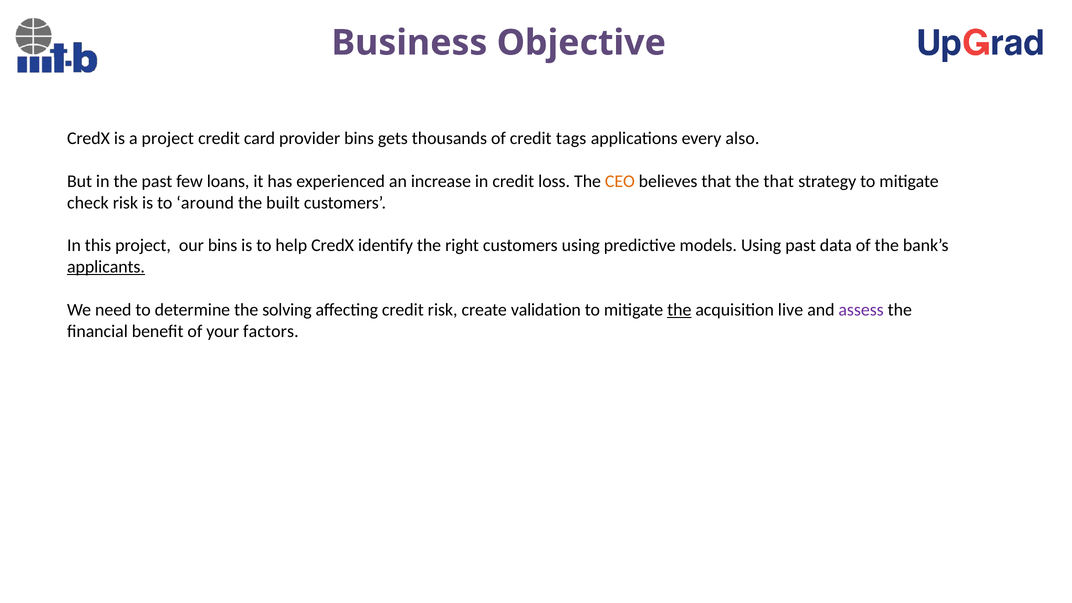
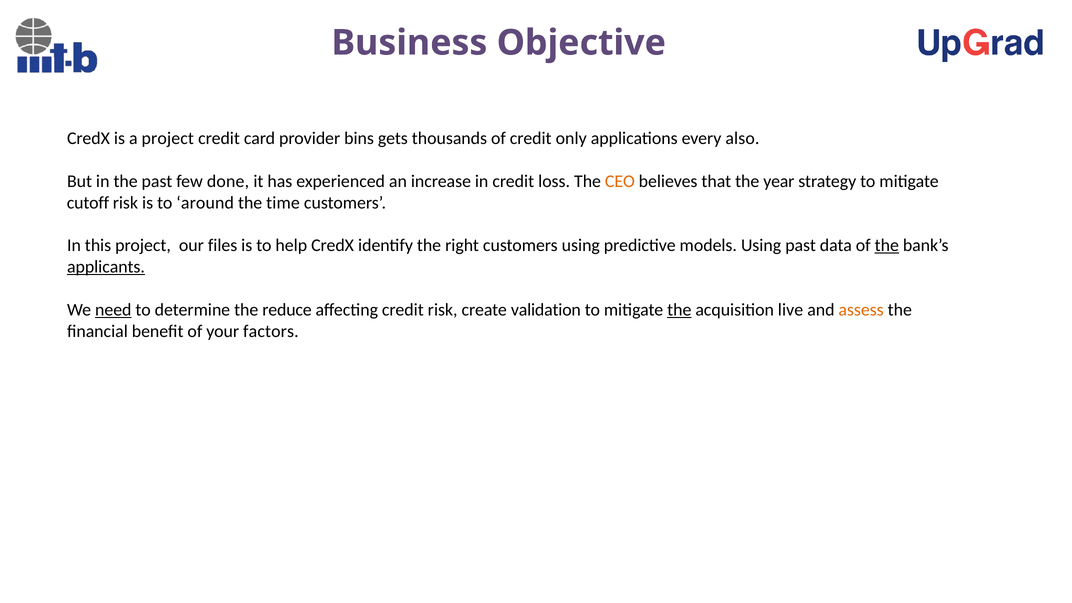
tags: tags -> only (571, 138)
loans: loans -> done (228, 181)
the that: that -> year (779, 181)
check: check -> cutoff (88, 203)
built: built -> time (283, 203)
our bins: bins -> files (223, 246)
the underline: none -> present (887, 246)
need underline: none -> present (113, 310)
solving: solving -> reduce (287, 310)
assess colour: purple -> orange (861, 310)
